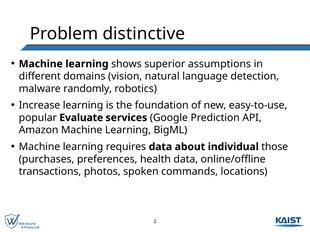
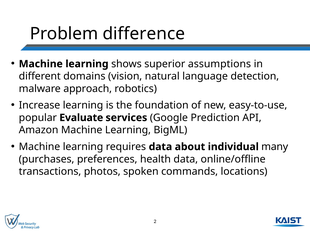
distinctive: distinctive -> difference (144, 34)
randomly: randomly -> approach (88, 89)
those: those -> many (275, 147)
